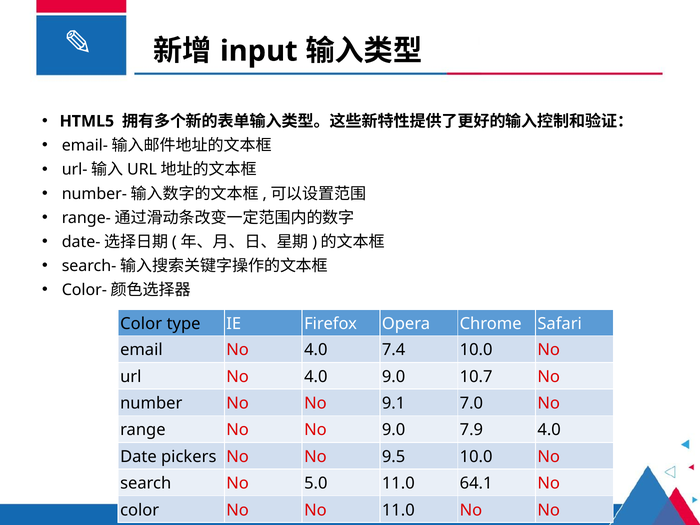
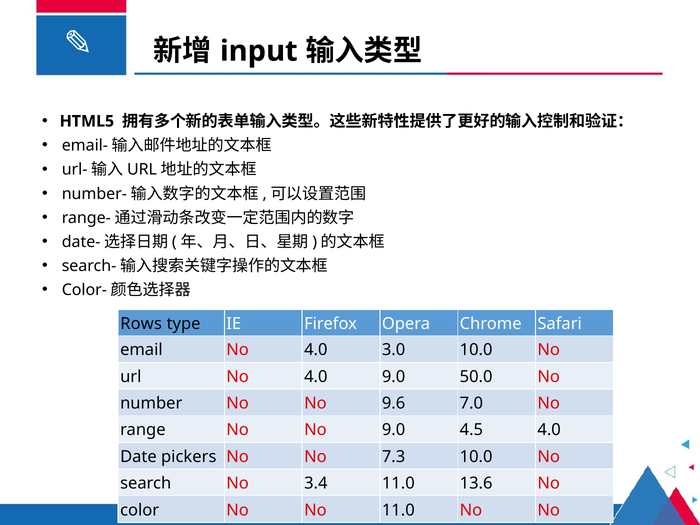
Color: Color -> Rows (141, 324)
7.4: 7.4 -> 3.0 (394, 350)
10.7: 10.7 -> 50.0 (476, 377)
9.1: 9.1 -> 9.6 (394, 403)
7.9: 7.9 -> 4.5 (471, 430)
9.5: 9.5 -> 7.3 (394, 457)
5.0: 5.0 -> 3.4 (316, 483)
64.1: 64.1 -> 13.6 (476, 483)
